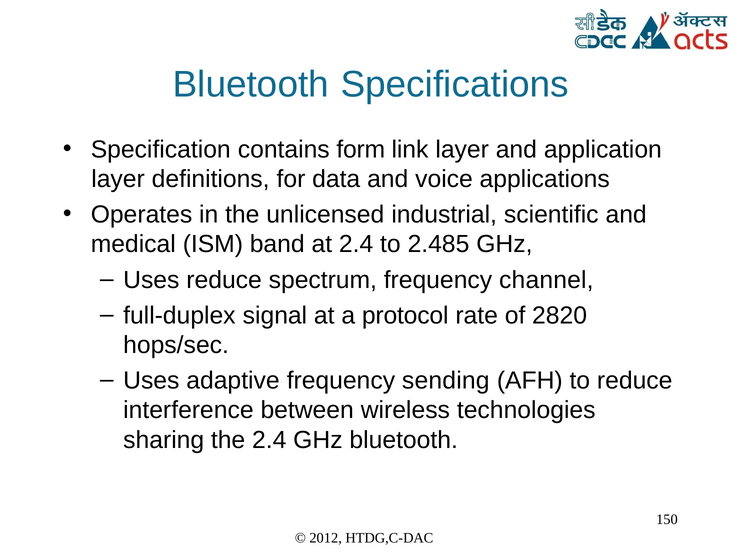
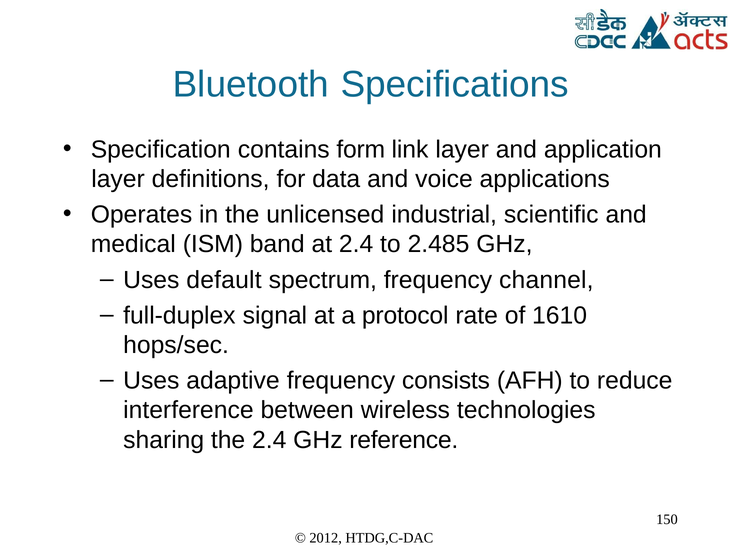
Uses reduce: reduce -> default (224, 280)
2820: 2820 -> 1610 (560, 315)
sending: sending -> consists (446, 380)
GHz bluetooth: bluetooth -> reference (404, 440)
